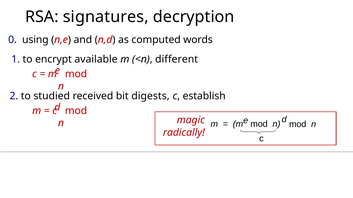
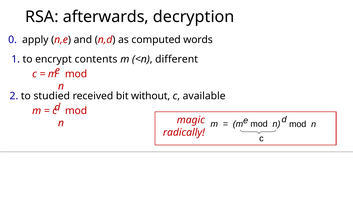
signatures: signatures -> afterwards (106, 17)
using: using -> apply (35, 40)
available: available -> contents (96, 59)
digests: digests -> without (151, 96)
establish: establish -> available (204, 96)
